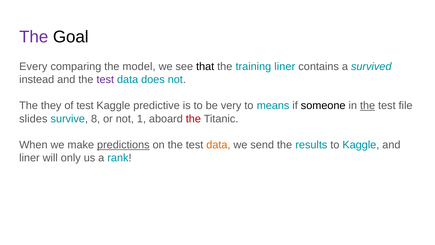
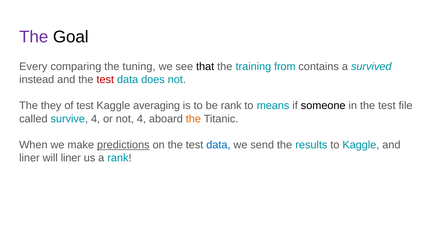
model: model -> tuning (139, 66)
training liner: liner -> from (285, 66)
test colour: purple -> red (105, 80)
predictive: predictive -> averaging (157, 106)
be very: very -> rank (231, 106)
the underline: present -> none (368, 106)
slides: slides -> called (33, 119)
survive 8: 8 -> 4 (96, 119)
not 1: 1 -> 4 (141, 119)
the colour: red -> orange (193, 119)
data colour: orange -> blue (218, 145)
will only: only -> liner (71, 158)
